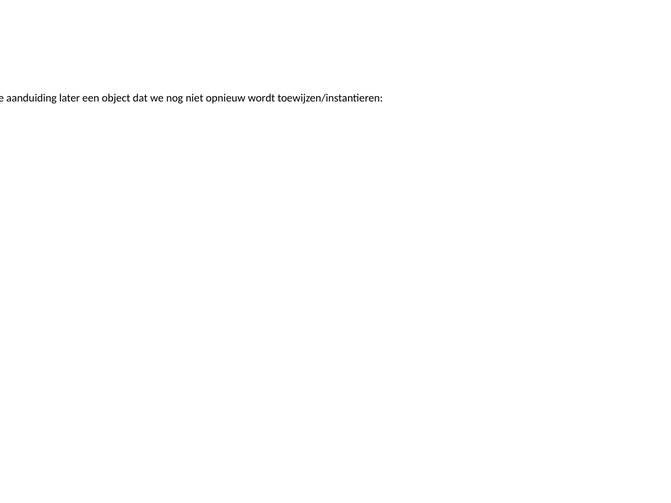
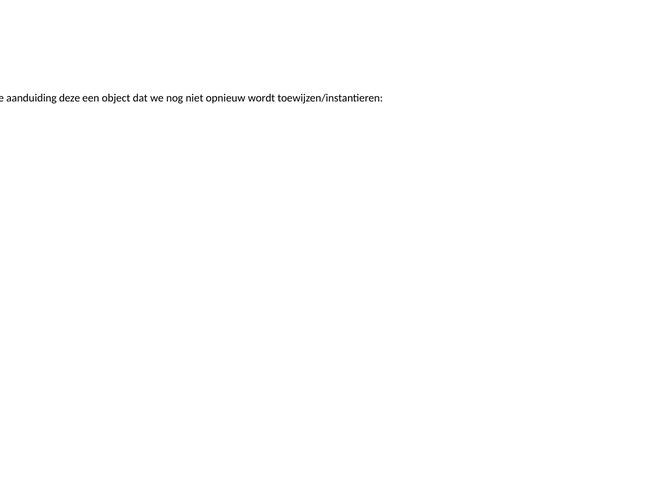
later: later -> deze (70, 98)
